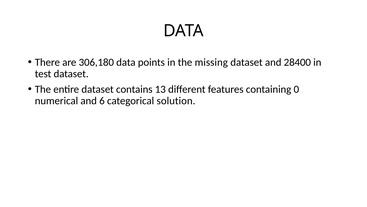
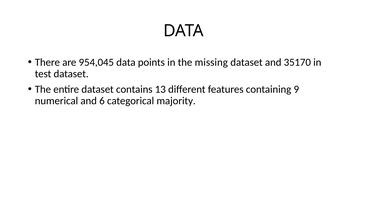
306,180: 306,180 -> 954,045 (96, 62)
28400: 28400 -> 35170 (297, 62)
0: 0 -> 9 (296, 89)
solution: solution -> majority (176, 101)
